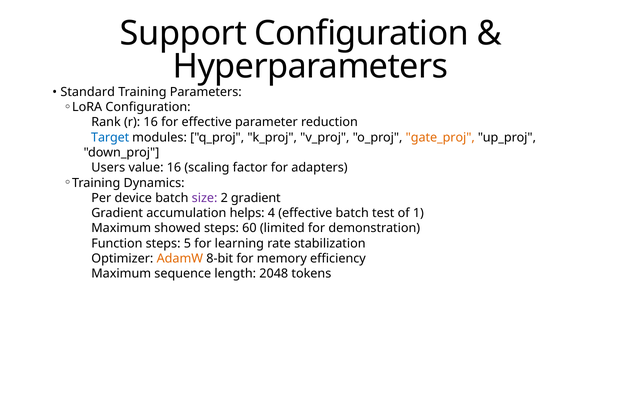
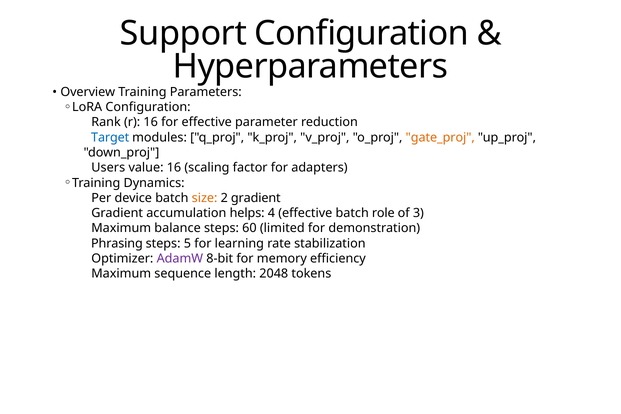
Standard: Standard -> Overview (88, 92)
size colour: purple -> orange (205, 198)
test: test -> role (383, 213)
1: 1 -> 3 (418, 213)
showed: showed -> balance (178, 228)
Function: Function -> Phrasing (117, 243)
AdamW colour: orange -> purple (180, 259)
